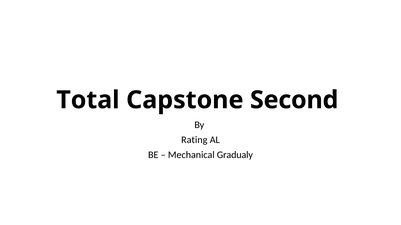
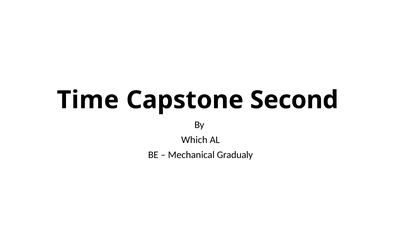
Total: Total -> Time (88, 100)
Rating: Rating -> Which (194, 140)
